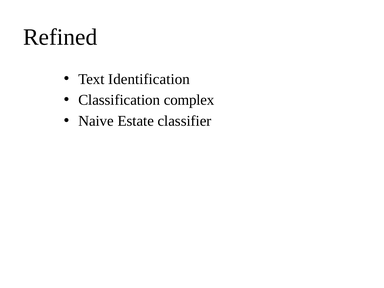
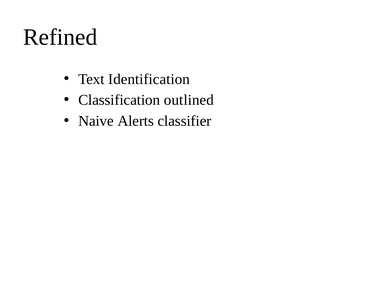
complex: complex -> outlined (189, 100)
Estate: Estate -> Alerts (136, 121)
